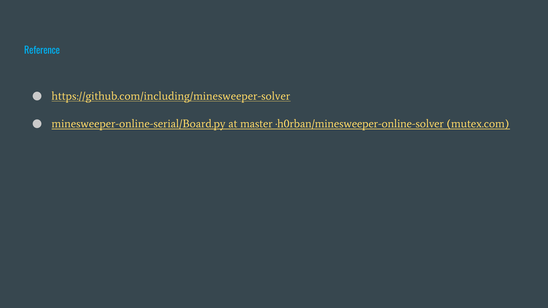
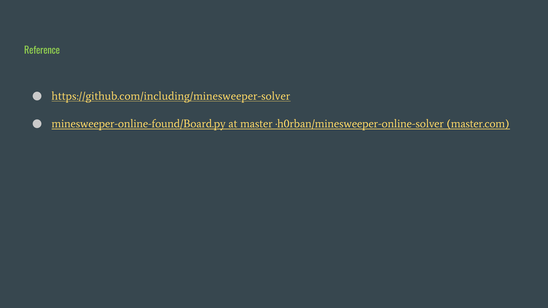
Reference colour: light blue -> light green (42, 51)
minesweeper-online-serial/Board.py: minesweeper-online-serial/Board.py -> minesweeper-online-found/Board.py (139, 124)
mutex.com: mutex.com -> master.com (478, 124)
